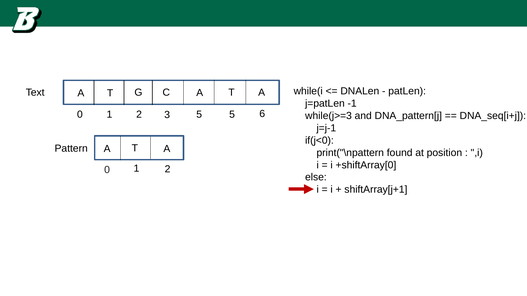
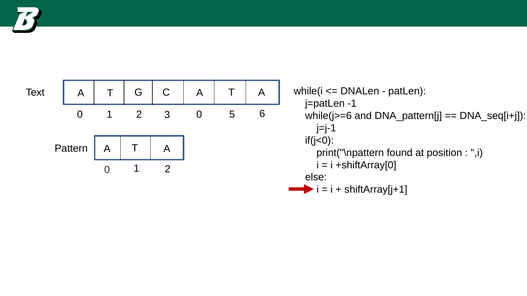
3 5: 5 -> 0 (199, 115)
while(j>=3: while(j>=3 -> while(j>=6 (328, 116)
